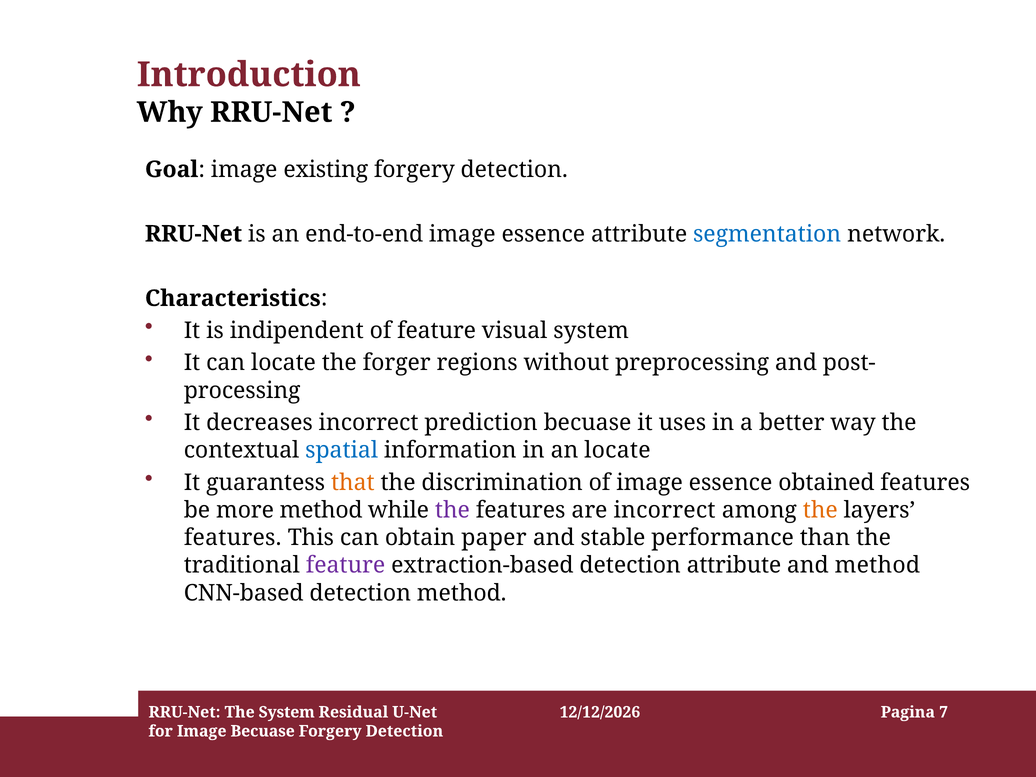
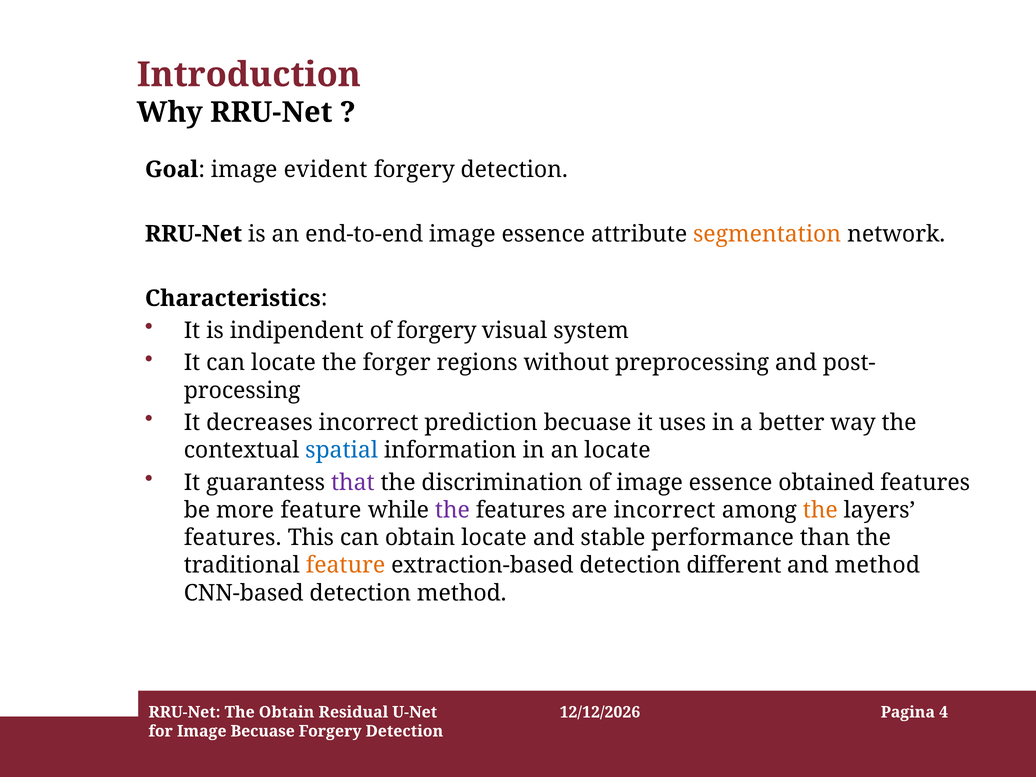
existing: existing -> evident (326, 170)
segmentation colour: blue -> orange (767, 234)
of feature: feature -> forgery (437, 331)
that colour: orange -> purple (353, 483)
more method: method -> feature (321, 510)
obtain paper: paper -> locate (494, 538)
feature colour: purple -> orange (346, 565)
detection attribute: attribute -> different (734, 565)
The System: System -> Obtain (287, 712)
7: 7 -> 4 (944, 712)
